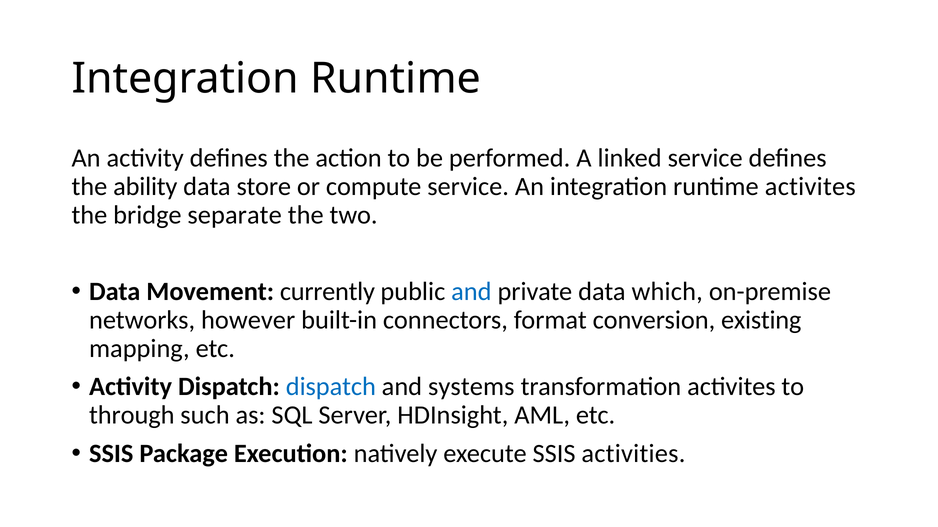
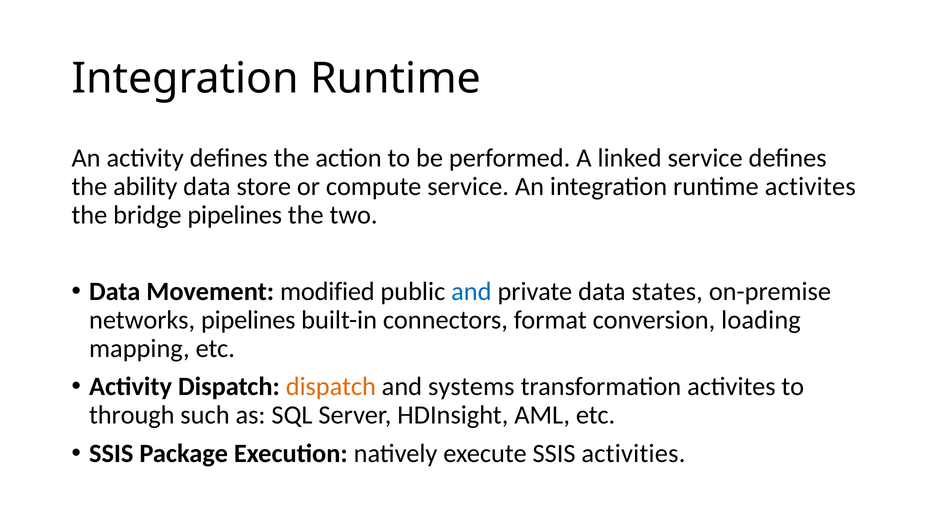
bridge separate: separate -> pipelines (235, 215)
currently: currently -> modified (327, 292)
which: which -> states (667, 292)
networks however: however -> pipelines (248, 320)
existing: existing -> loading (761, 320)
dispatch colour: blue -> orange (331, 387)
